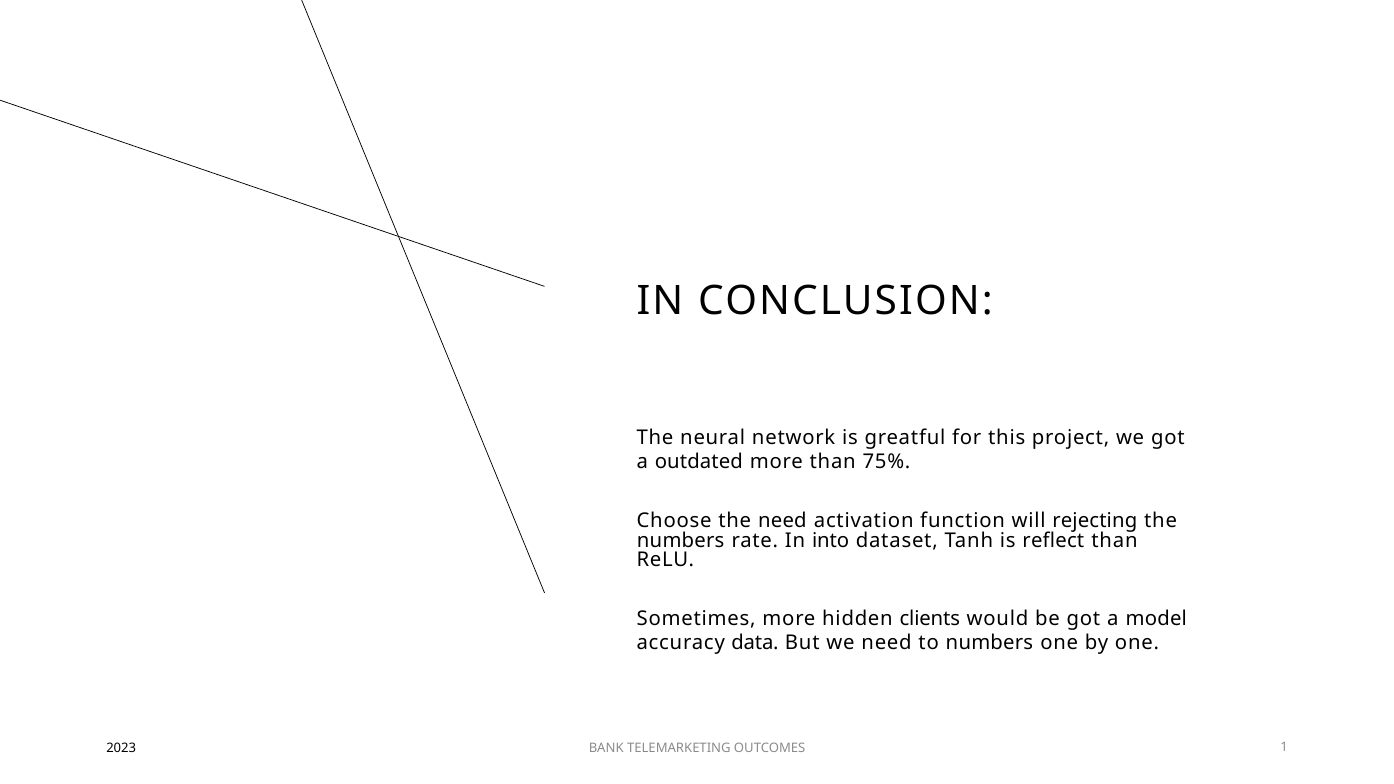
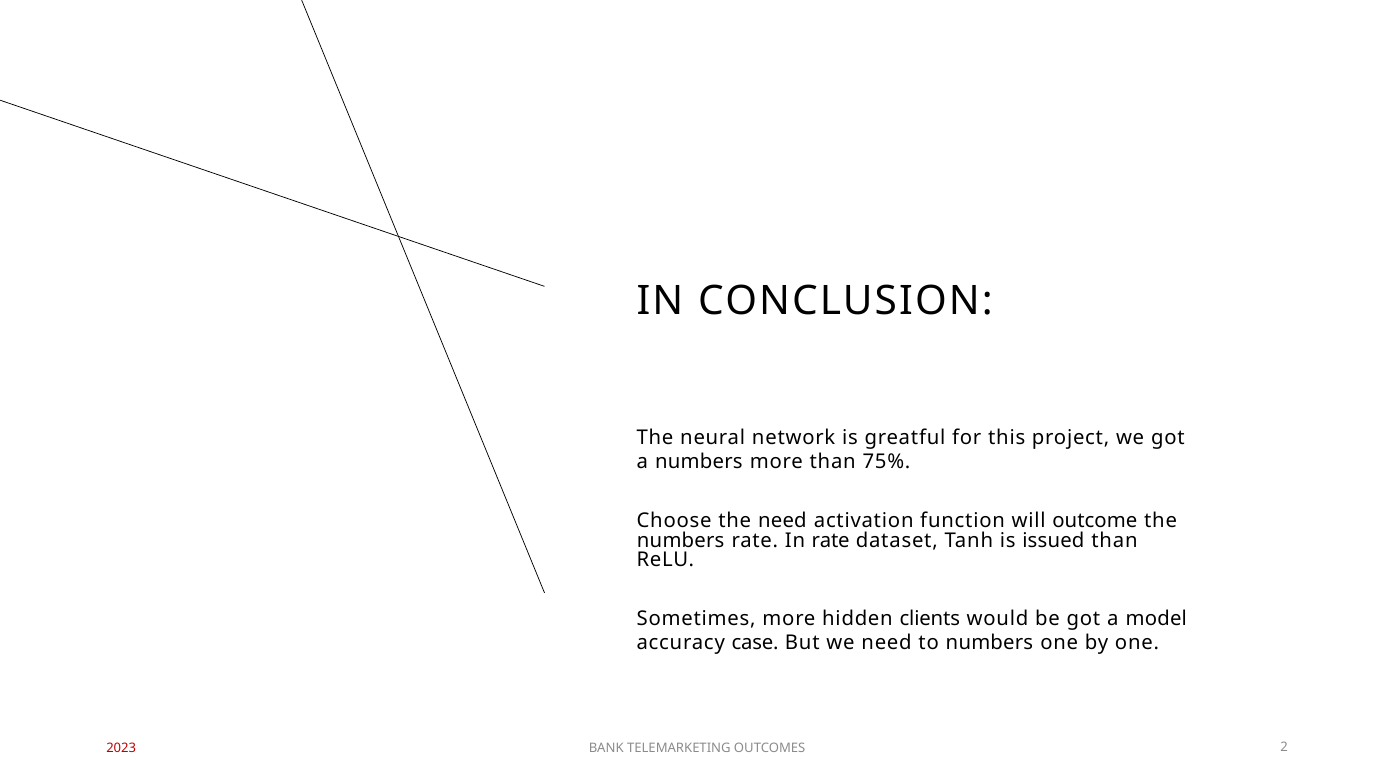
a outdated: outdated -> numbers (699, 462)
rejecting: rejecting -> outcome (1095, 521)
In into: into -> rate (831, 541)
reflect: reflect -> issued (1053, 541)
data: data -> case (755, 643)
2023 colour: black -> red (121, 749)
1: 1 -> 2 (1284, 747)
